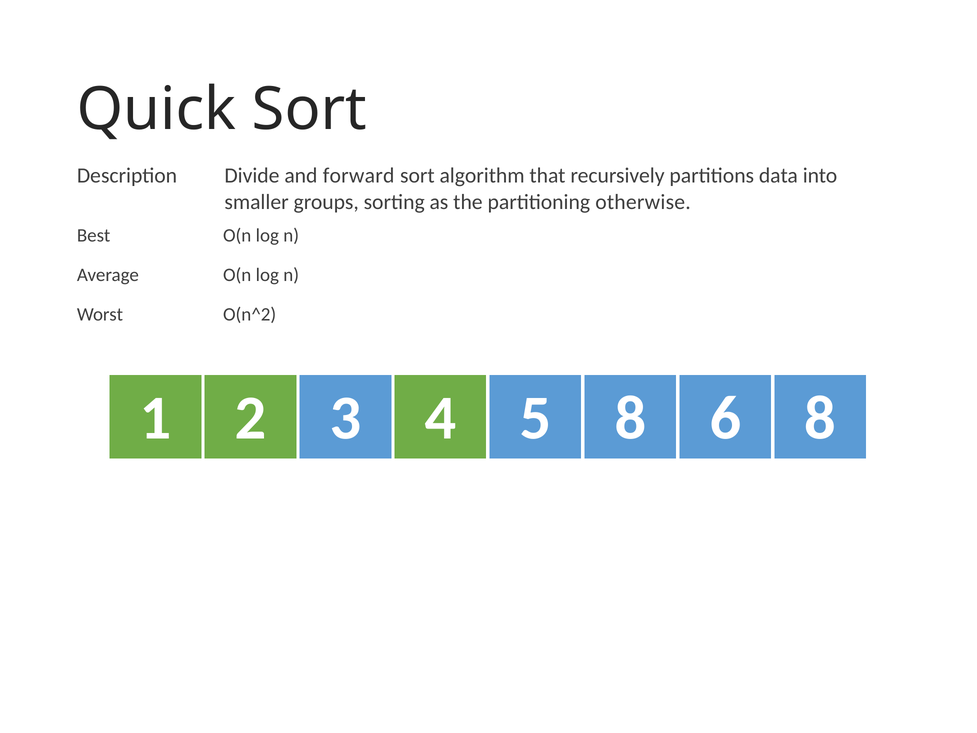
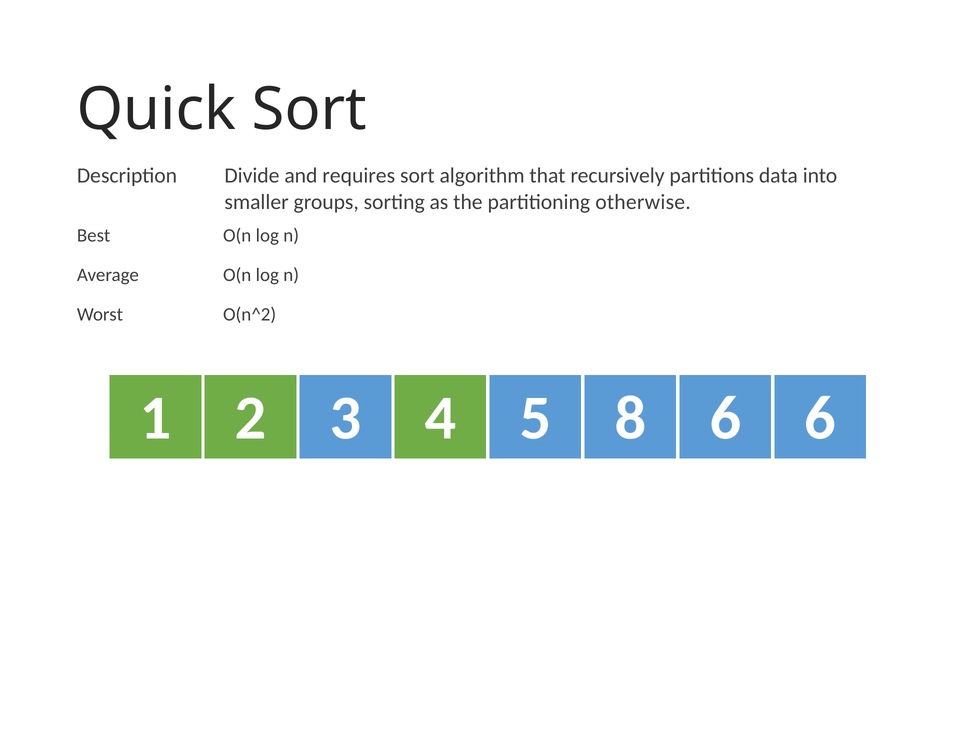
forward: forward -> requires (359, 176)
6 8: 8 -> 6 (820, 418)
